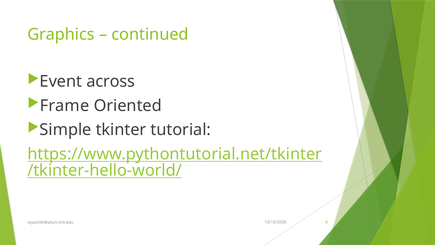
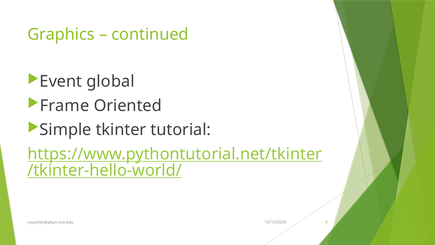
across: across -> global (111, 81)
